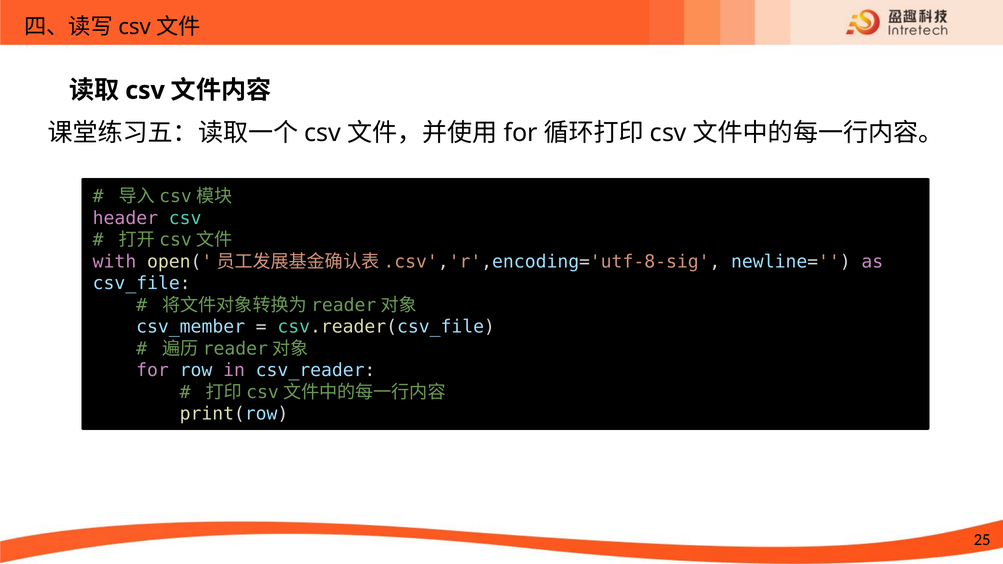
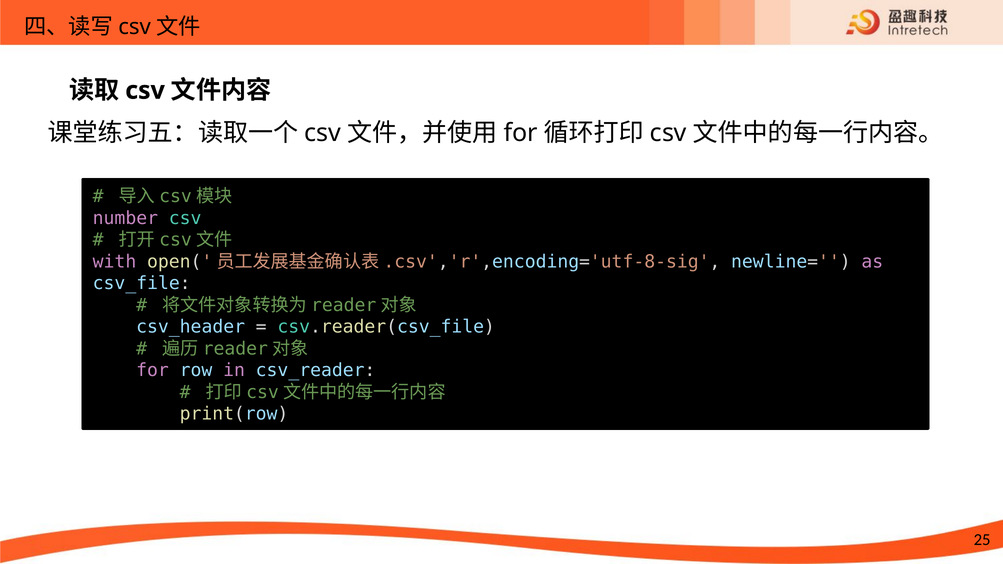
header: header -> number (125, 218)
csv_member: csv_member -> csv_header (191, 327)
